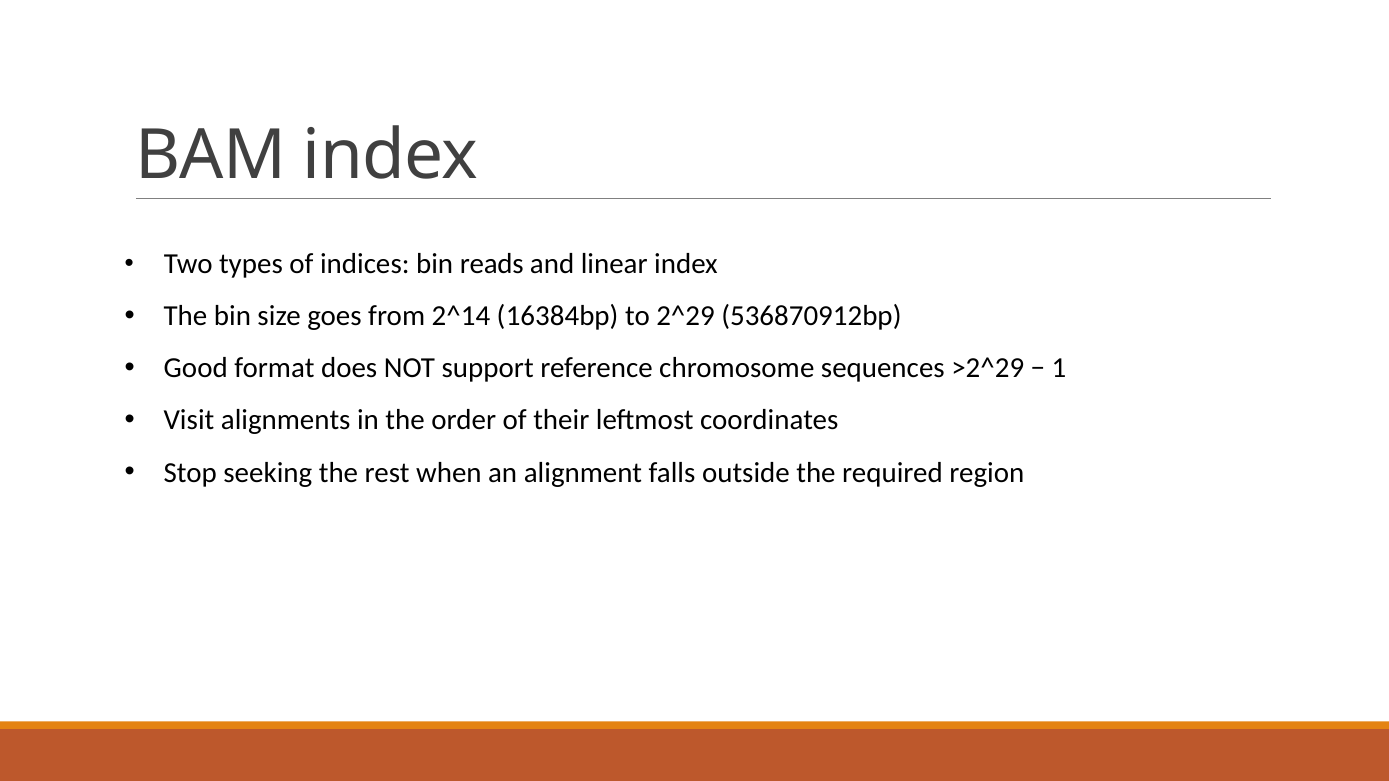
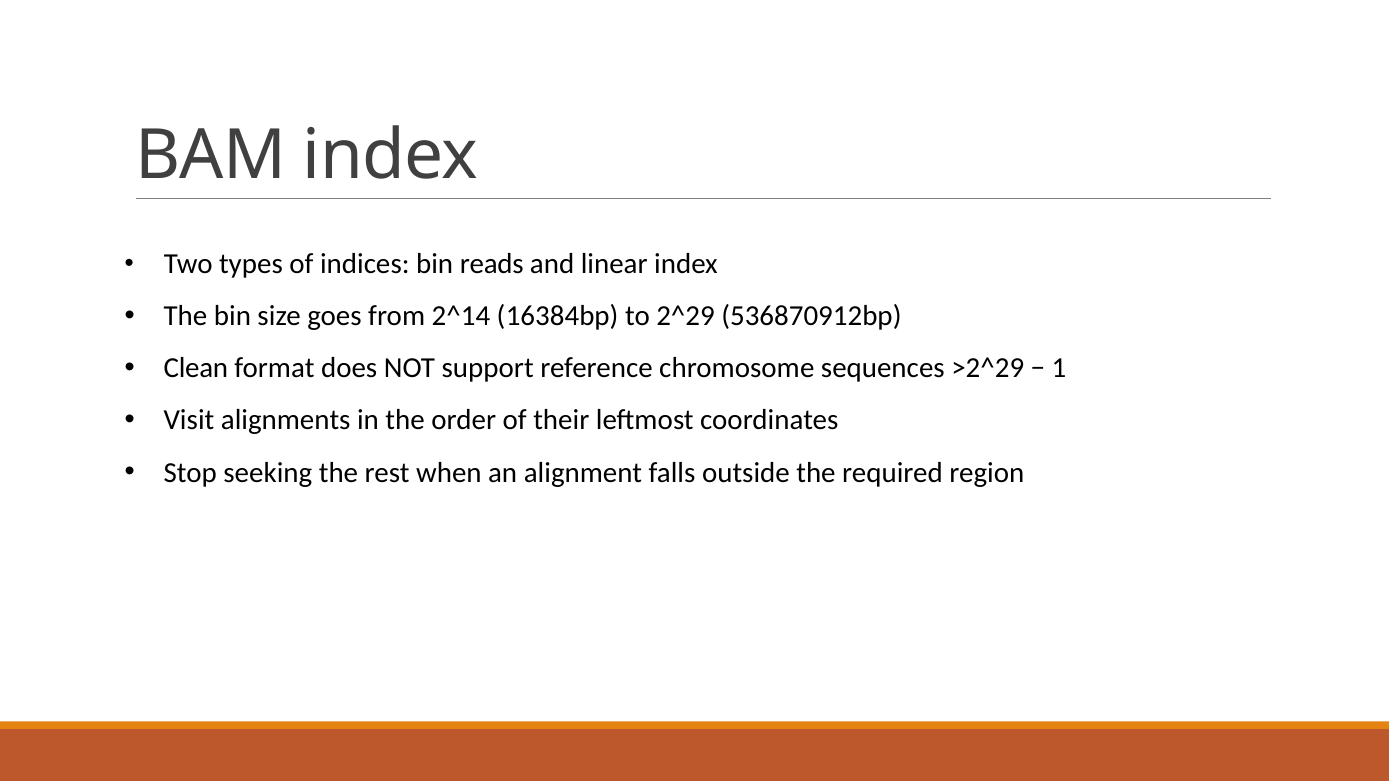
Good: Good -> Clean (196, 368)
